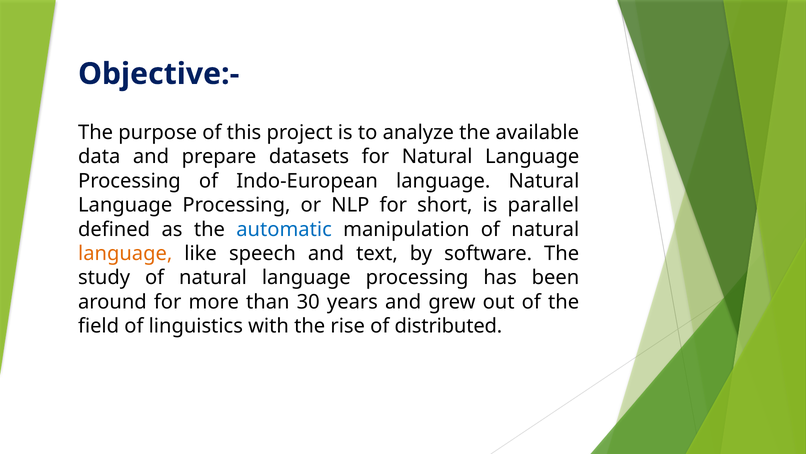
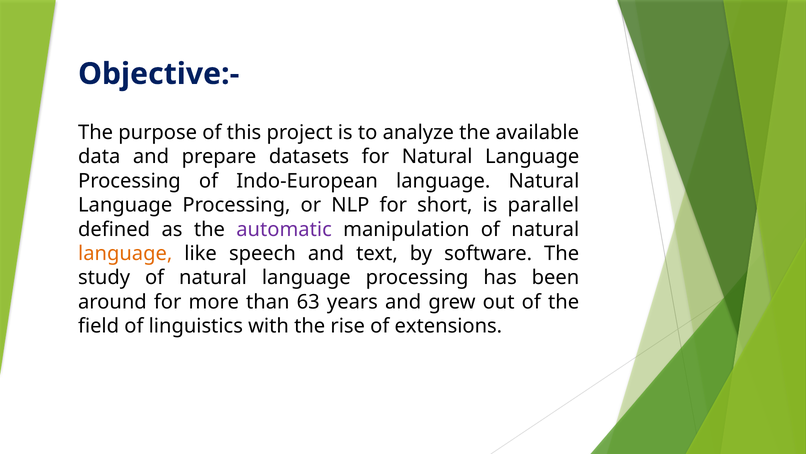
automatic colour: blue -> purple (284, 229)
30: 30 -> 63 (308, 302)
distributed: distributed -> extensions (448, 326)
